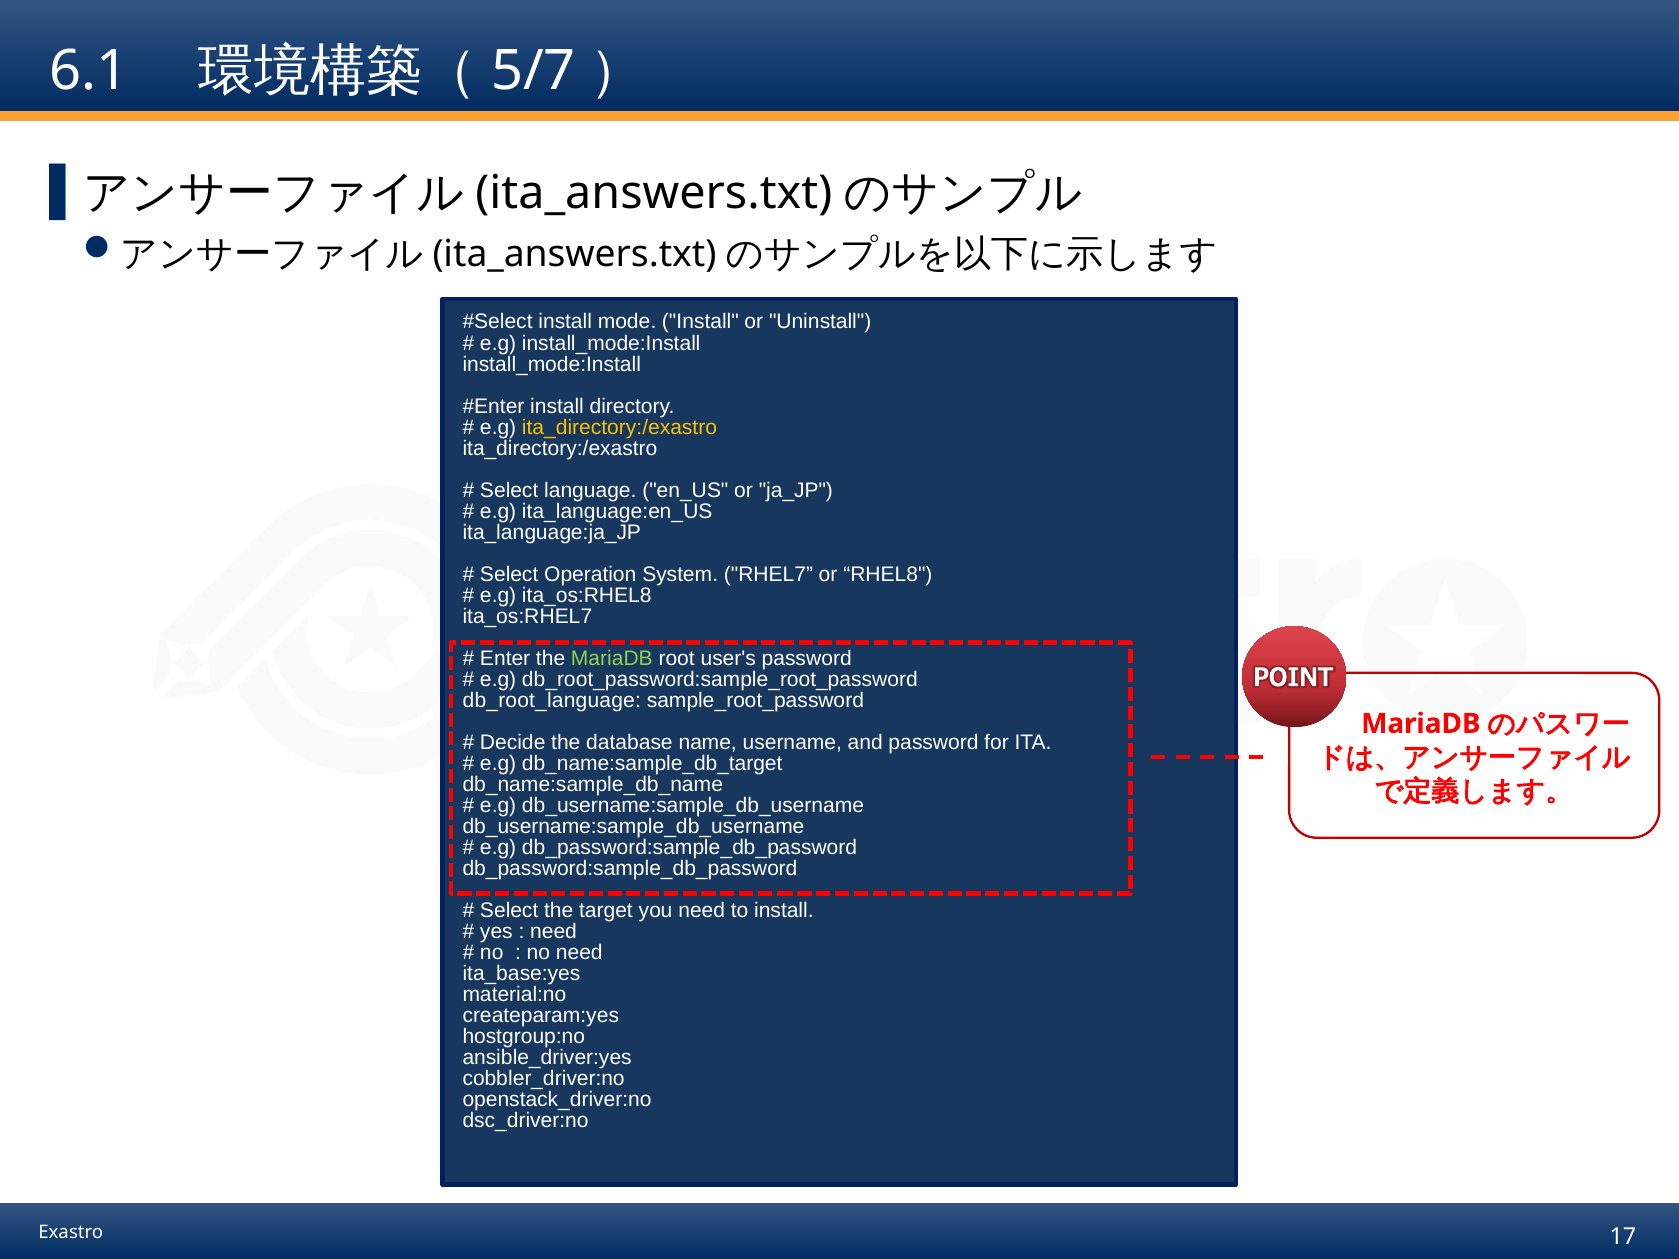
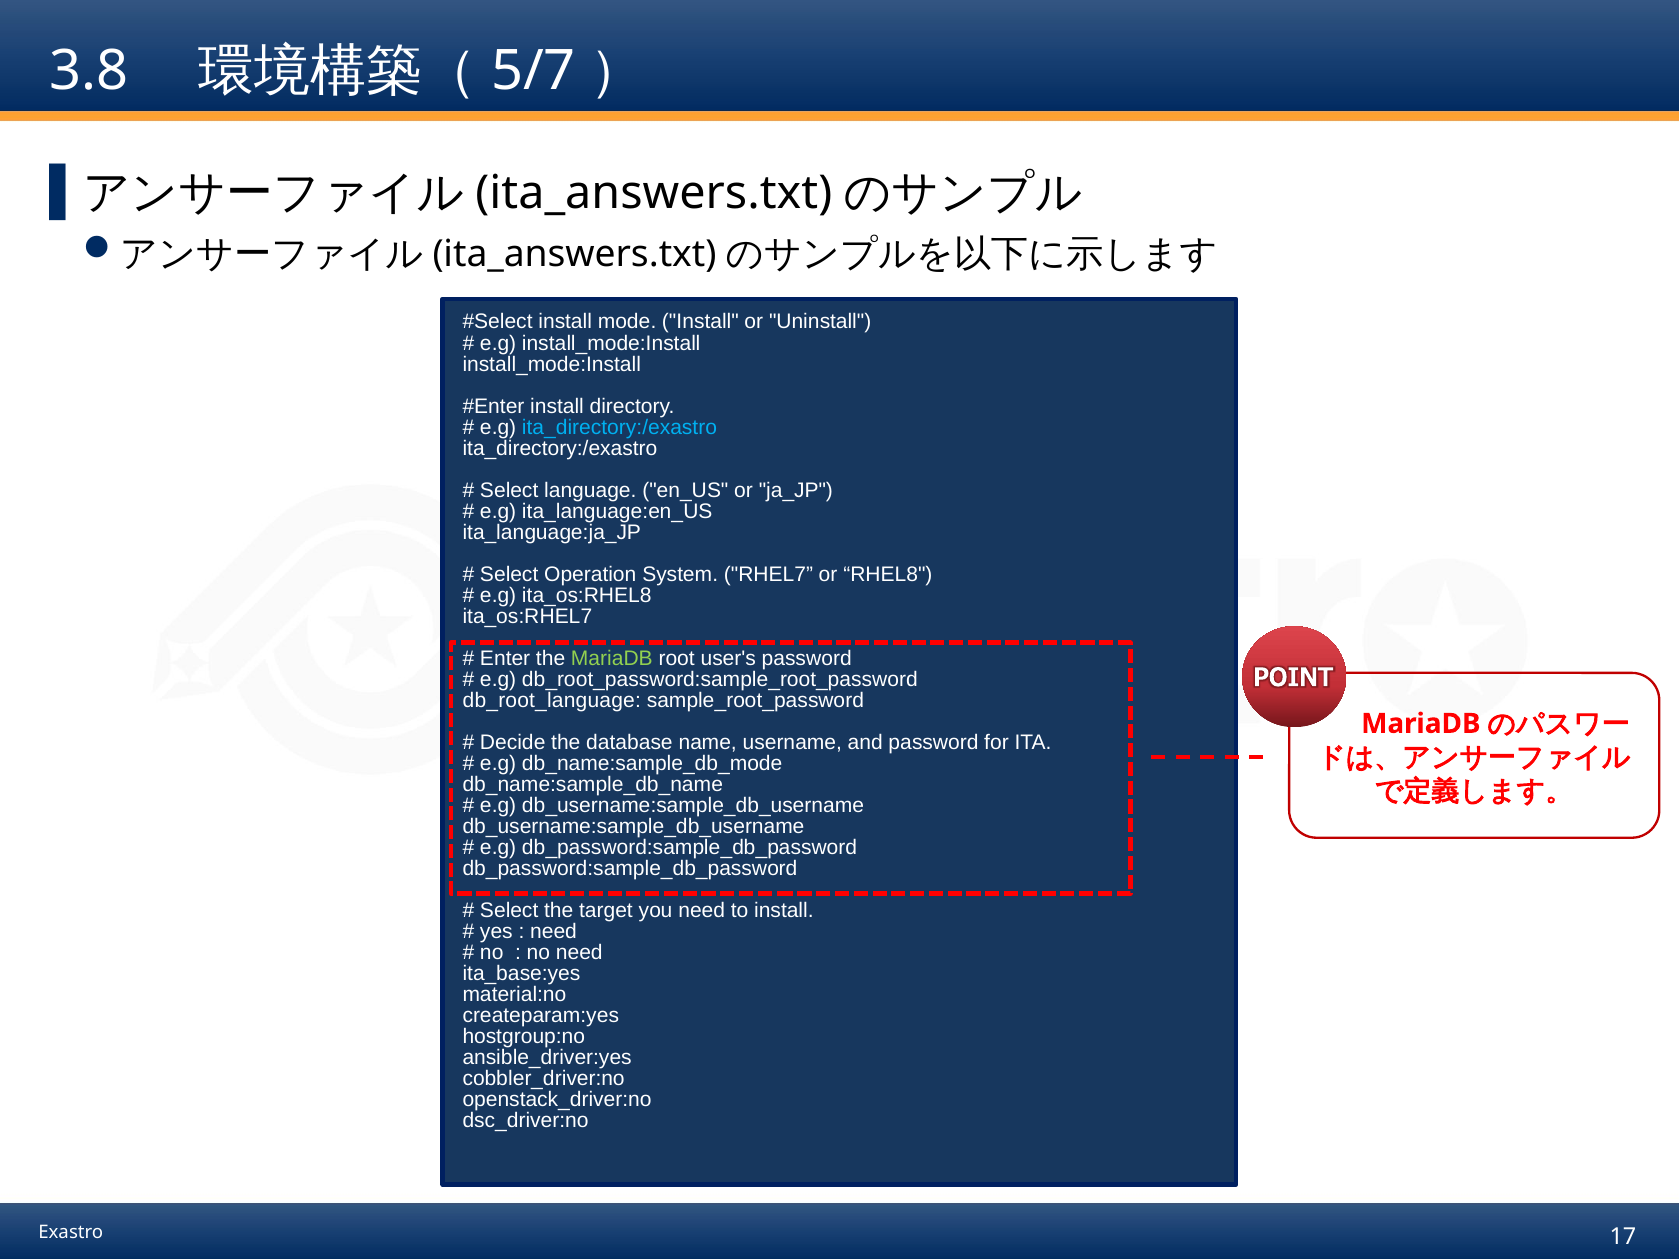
6.1: 6.1 -> 3.8 (89, 71)
ita_directory:/exastro colour: yellow -> light blue (619, 427)
db_name:sample_db_target: db_name:sample_db_target -> db_name:sample_db_mode (652, 764)
